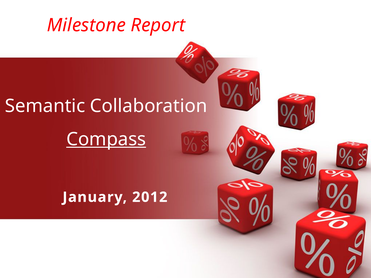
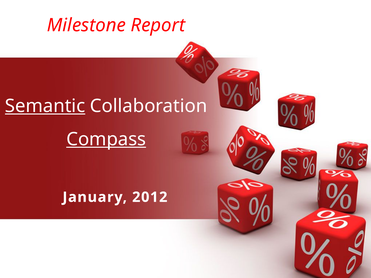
Semantic underline: none -> present (45, 106)
